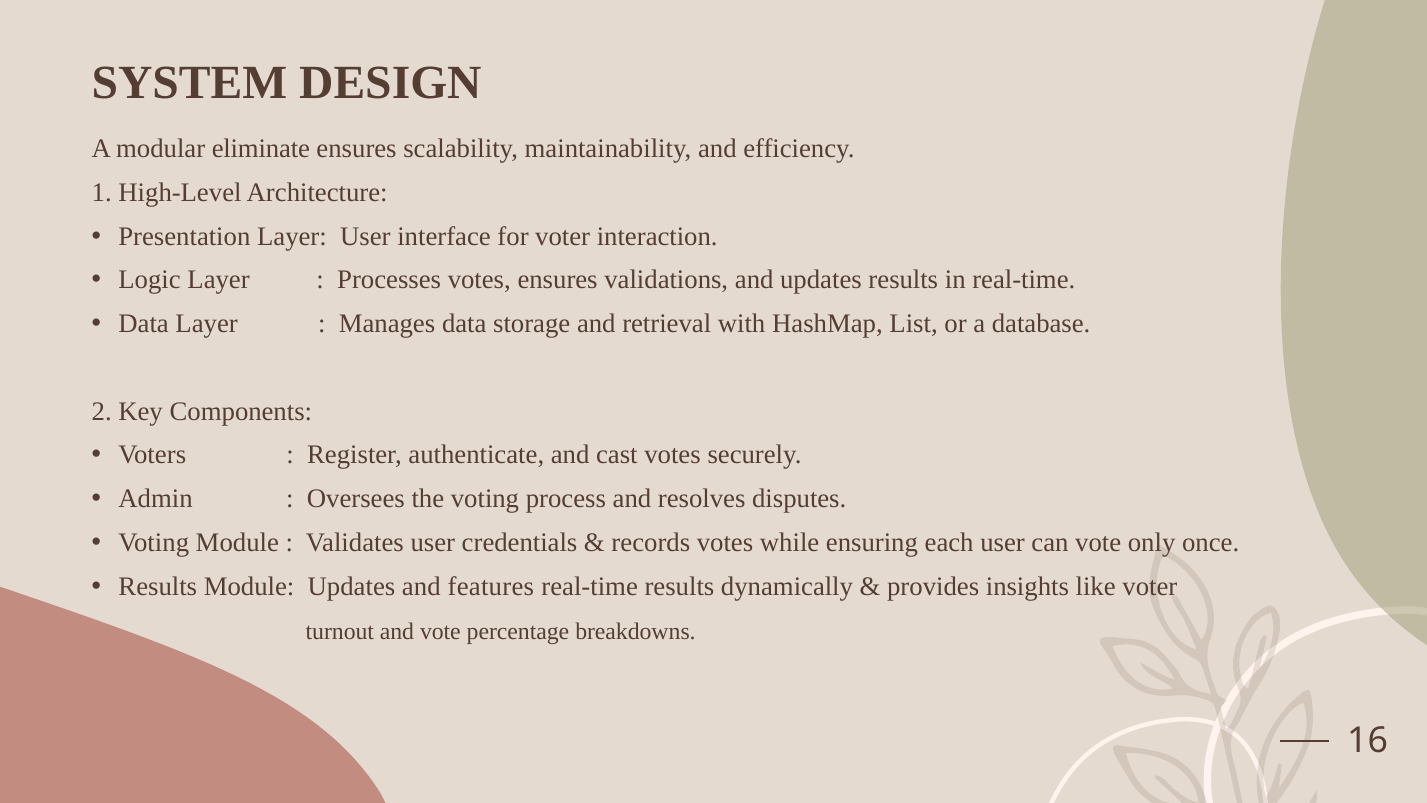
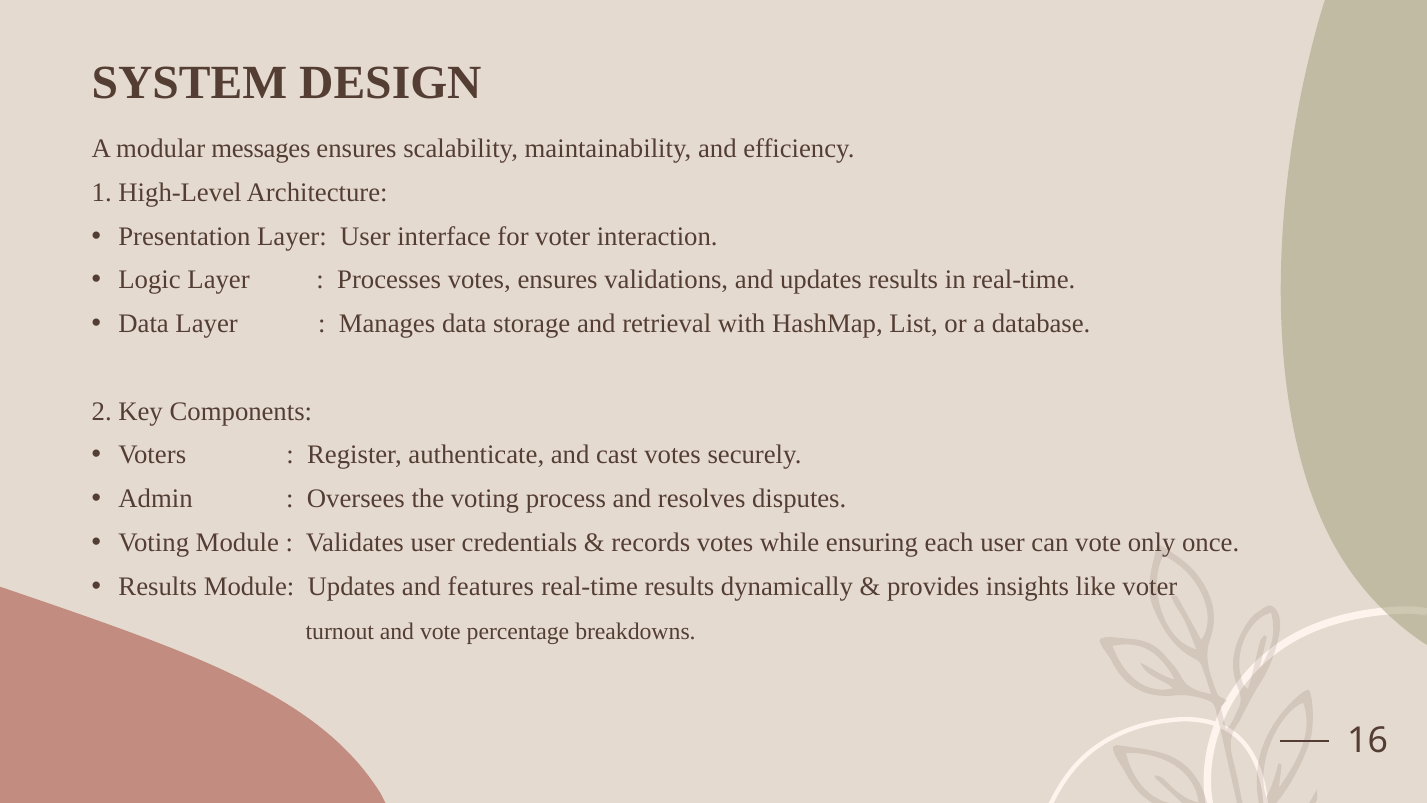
eliminate: eliminate -> messages (261, 149)
